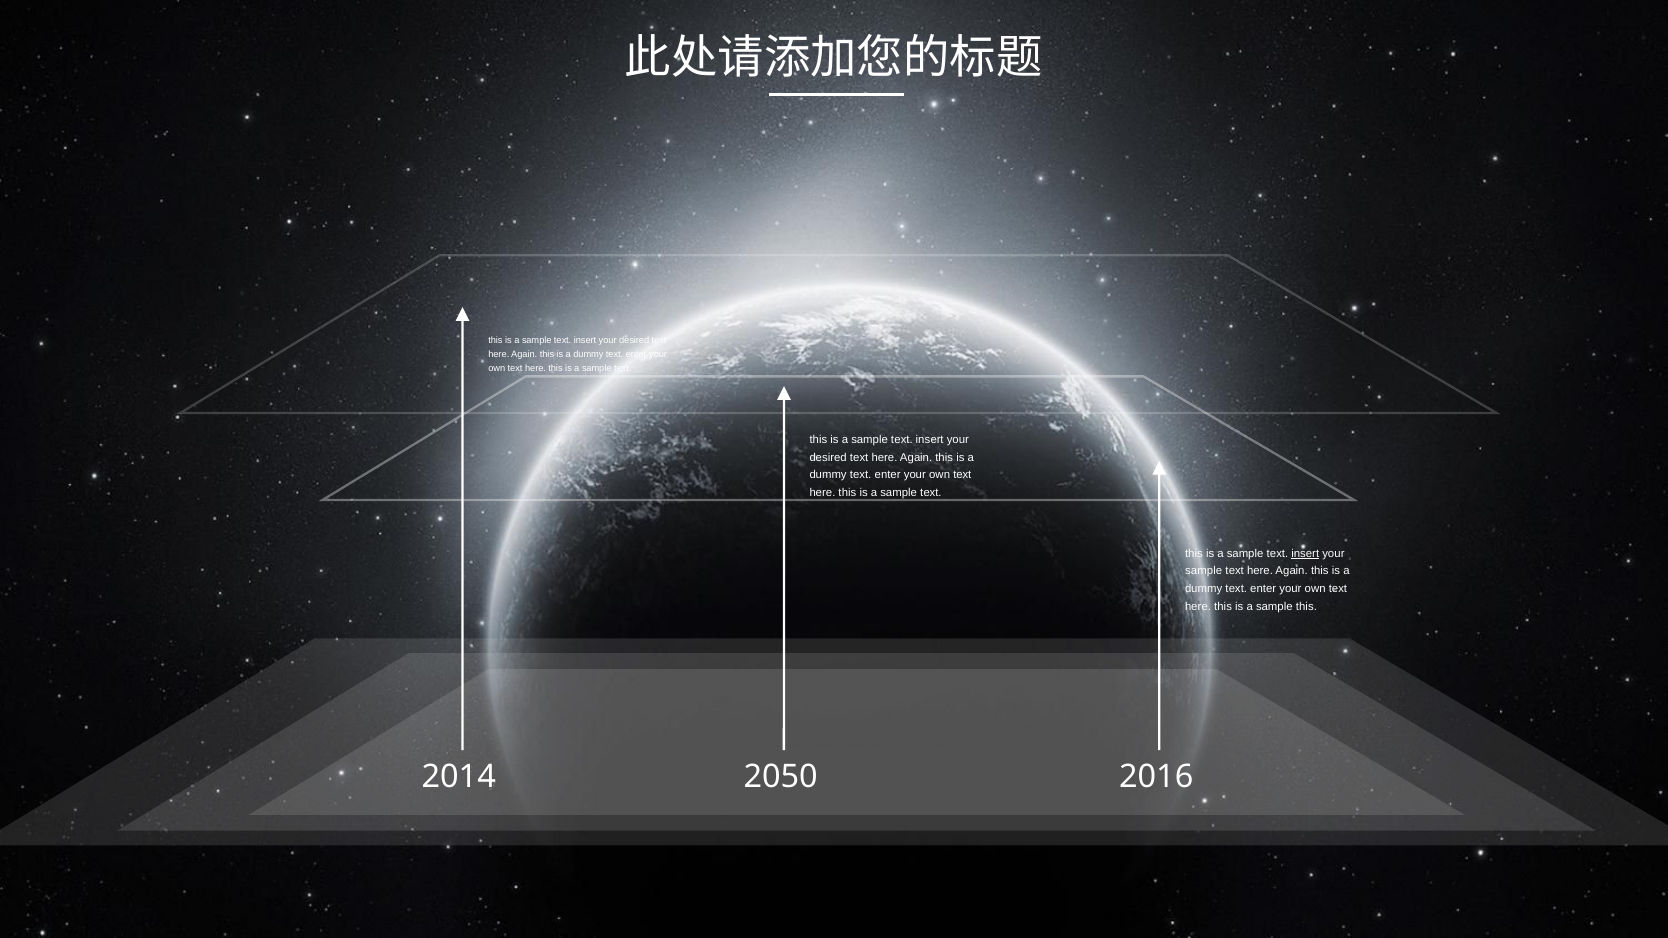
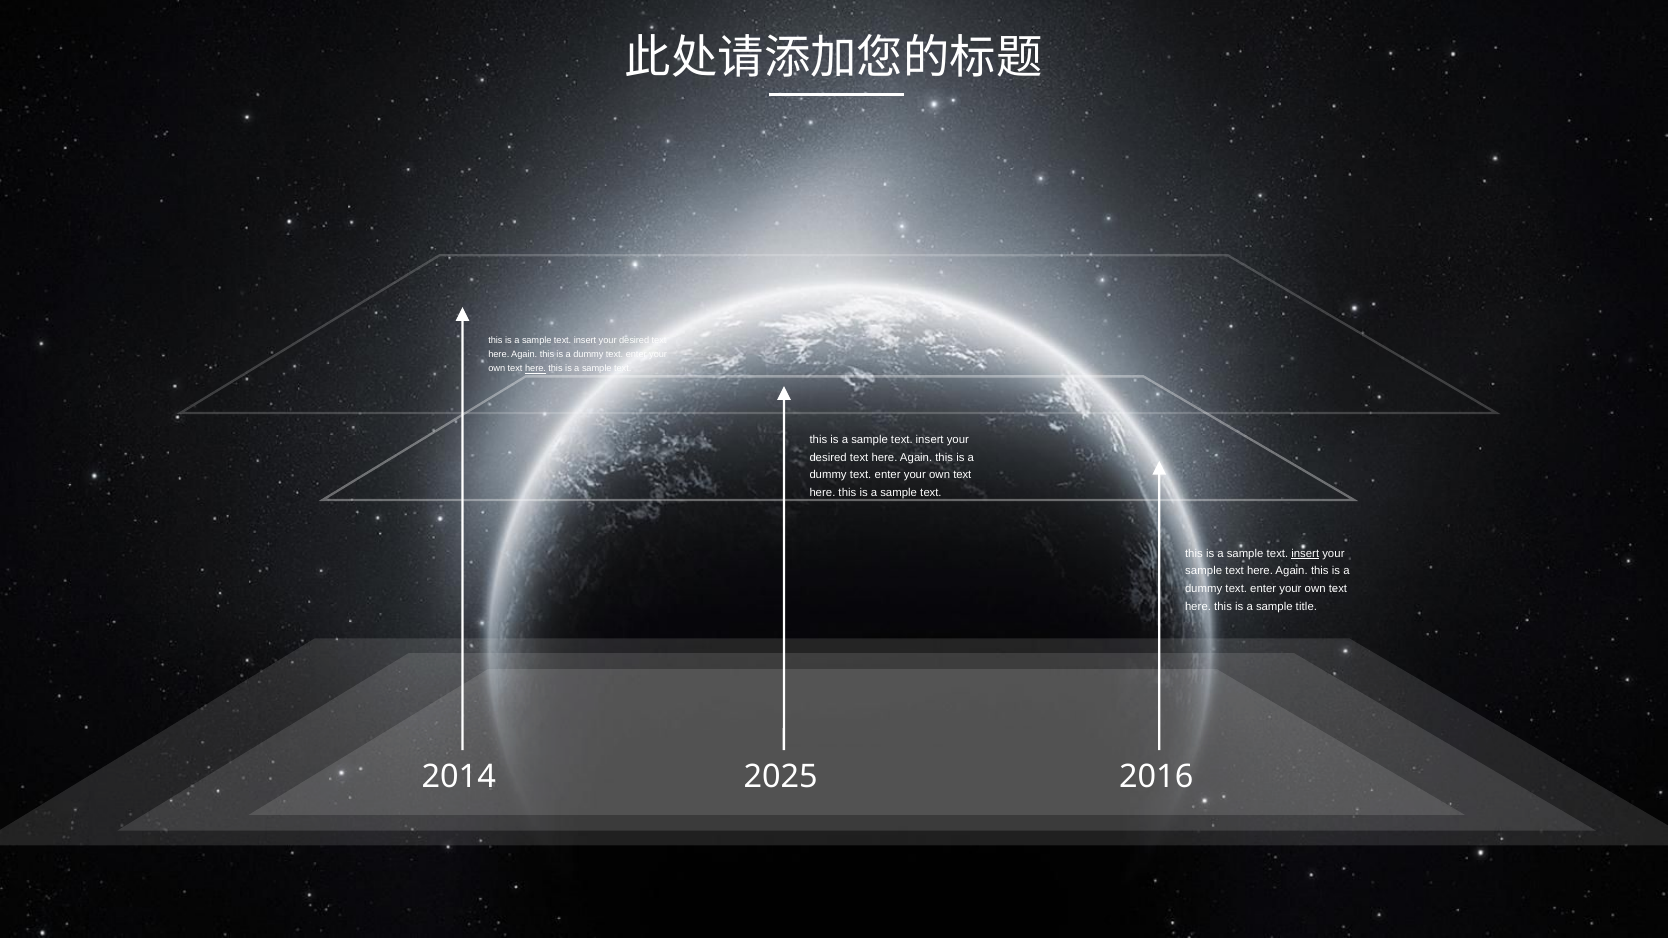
here underline: none -> present (536, 369)
sample this: this -> title (1306, 607)
2050: 2050 -> 2025 (781, 777)
